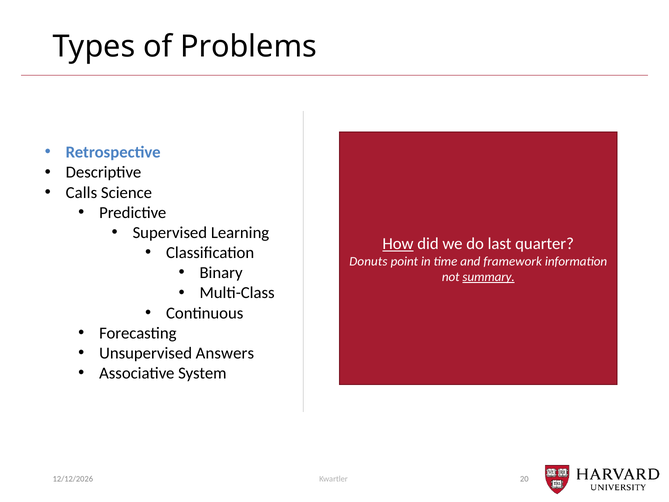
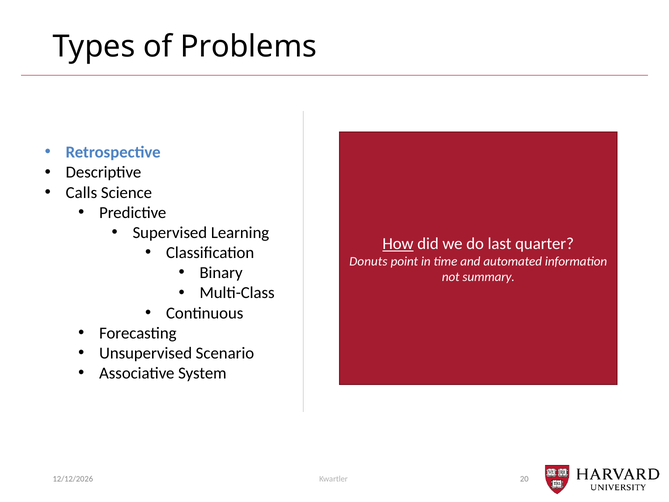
framework: framework -> automated (513, 261)
summary underline: present -> none (489, 277)
Answers: Answers -> Scenario (225, 353)
